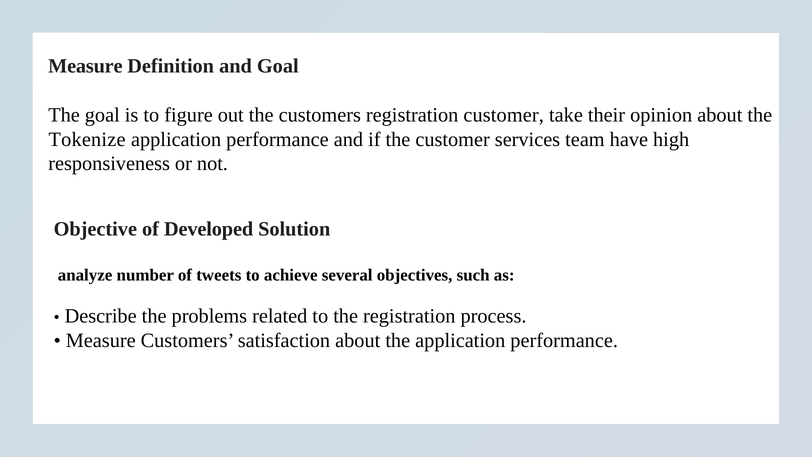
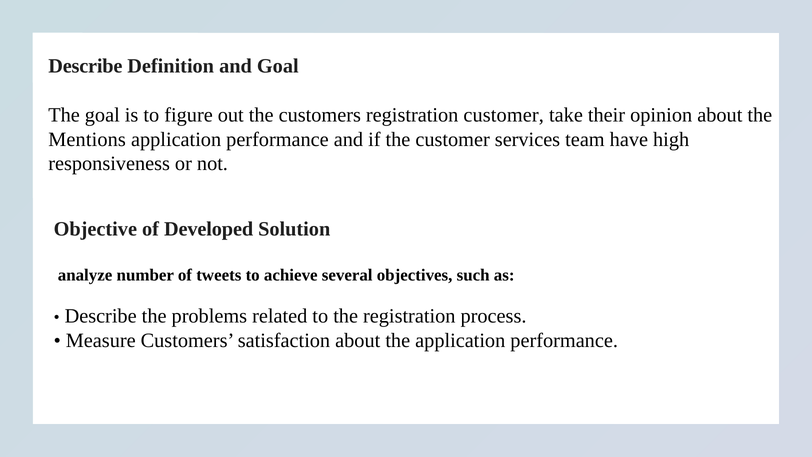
Measure: Measure -> Describe (85, 66)
Tokenize: Tokenize -> Mentions (87, 139)
